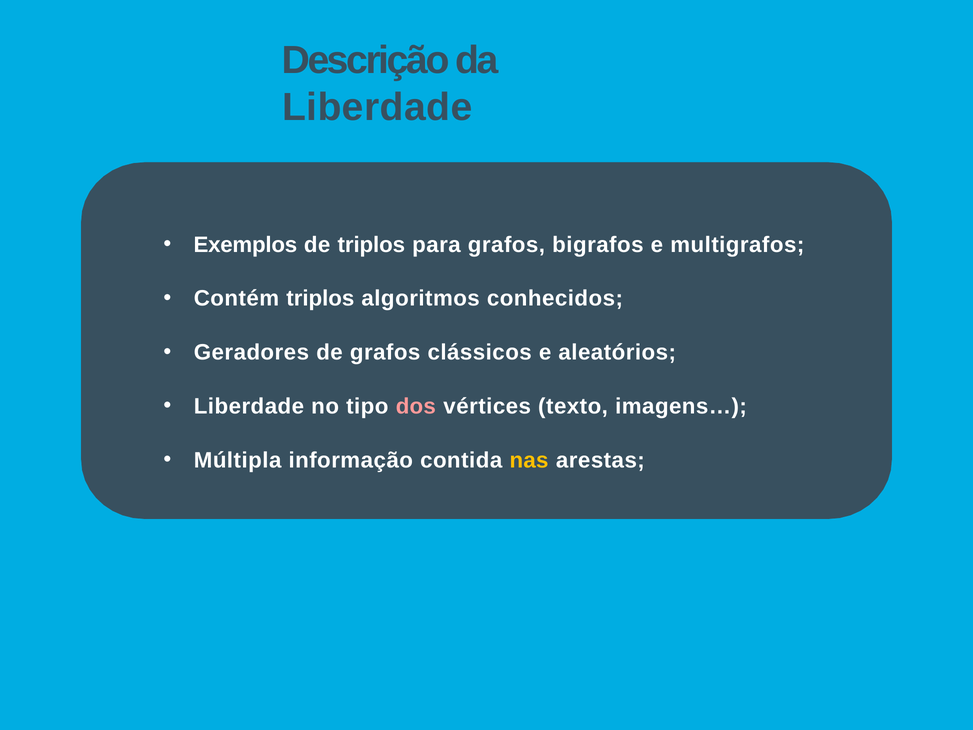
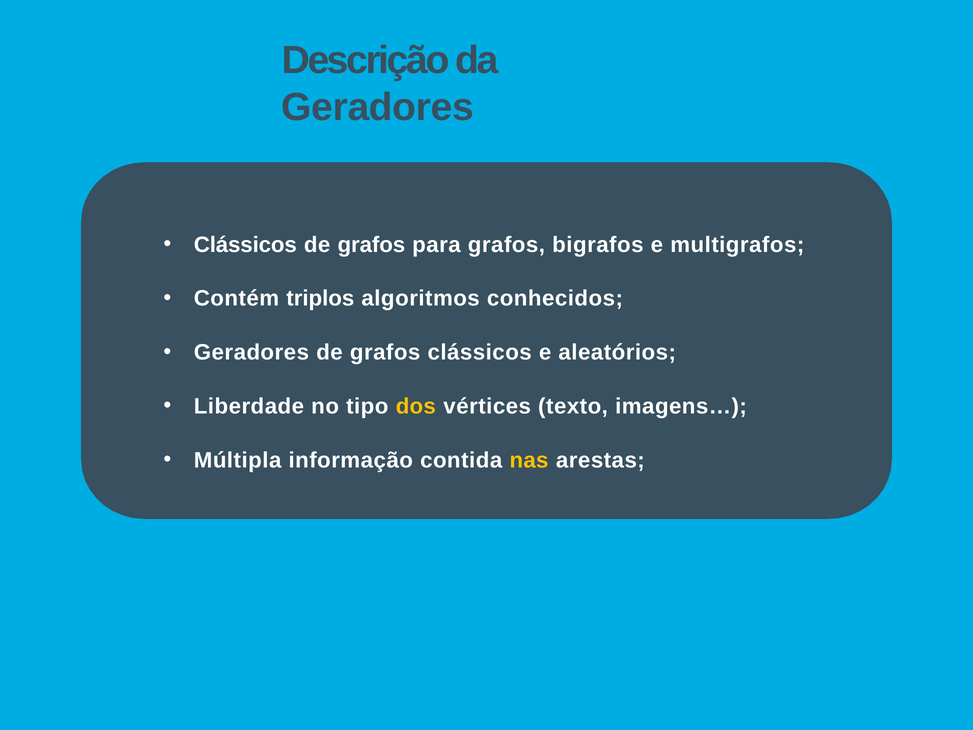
Liberdade: Liberdade -> Geradores (378, 107)
Exemplos: Exemplos -> Clássicos (245, 245)
triplos: triplos -> grafos (371, 245)
dos colour: pink -> yellow (416, 406)
